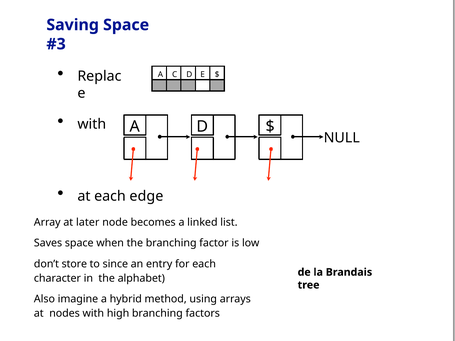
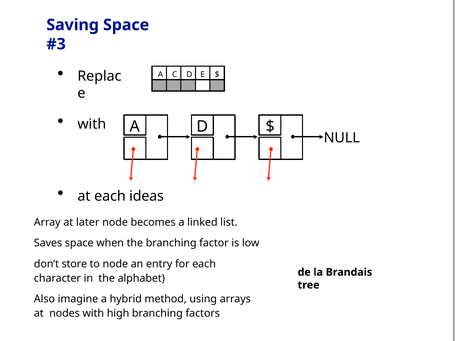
edge: edge -> ideas (147, 196)
to since: since -> node (115, 264)
